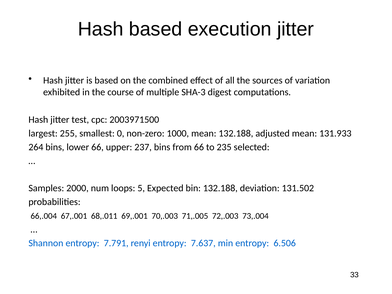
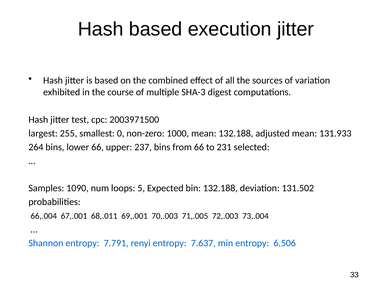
235: 235 -> 231 (224, 147)
2000: 2000 -> 1090 (78, 188)
